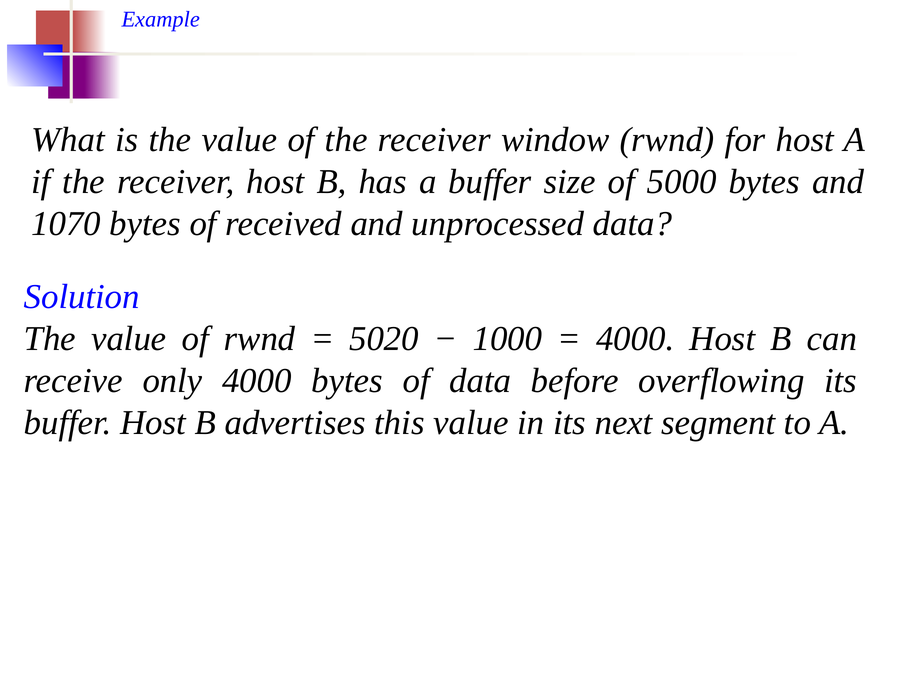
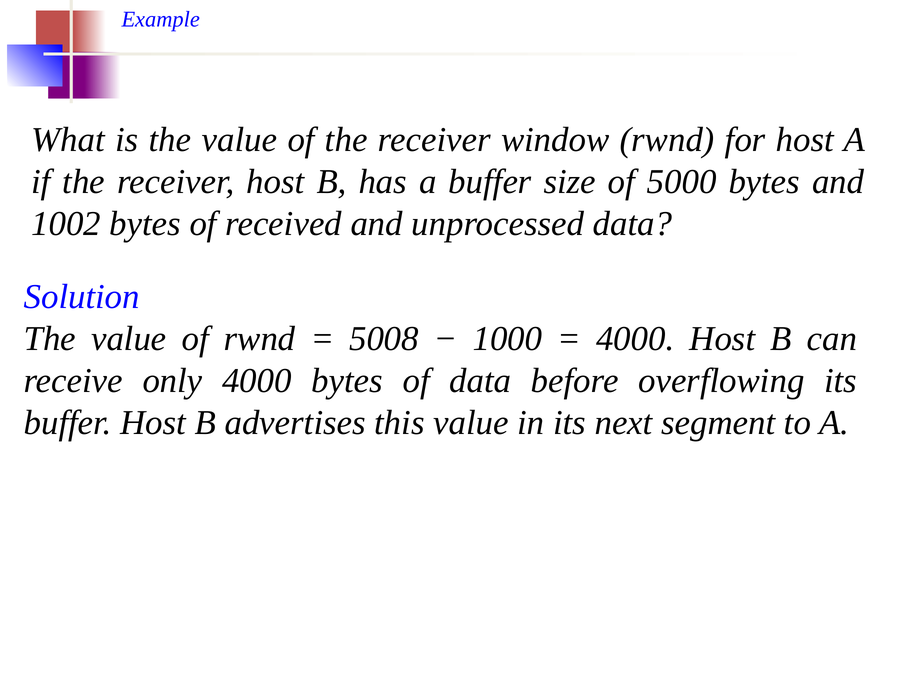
1070: 1070 -> 1002 (66, 224)
5020: 5020 -> 5008 (384, 339)
